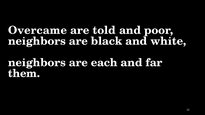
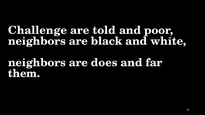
Overcame: Overcame -> Challenge (38, 30)
each: each -> does (104, 63)
